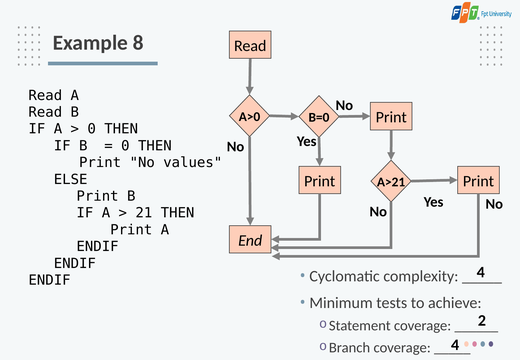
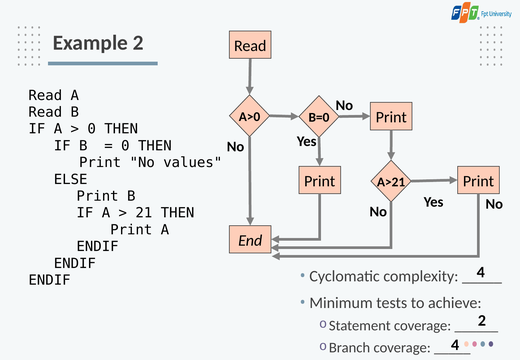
Example 8: 8 -> 2 (138, 43)
